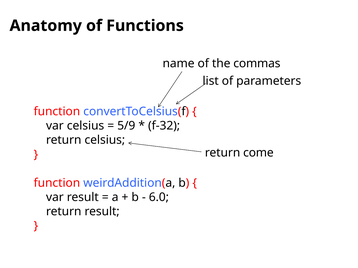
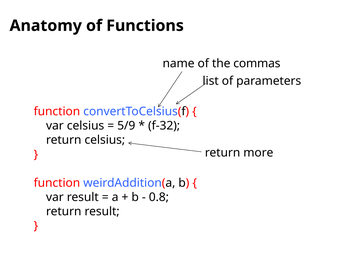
come: come -> more (258, 153)
6.0: 6.0 -> 0.8 (159, 198)
